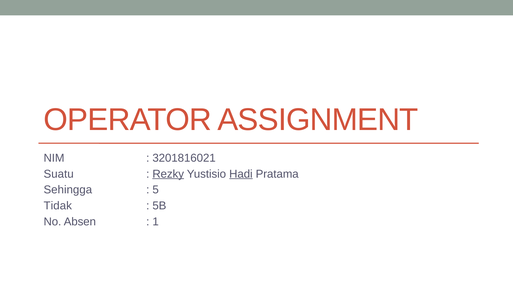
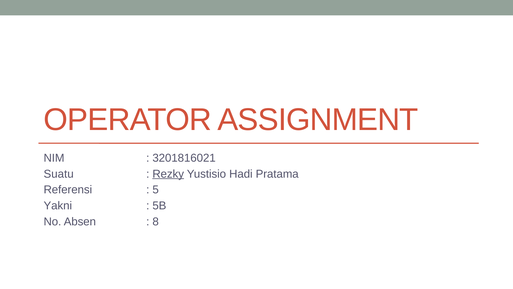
Hadi underline: present -> none (241, 174)
Sehingga: Sehingga -> Referensi (68, 190)
Tidak: Tidak -> Yakni (58, 206)
1: 1 -> 8 (156, 222)
